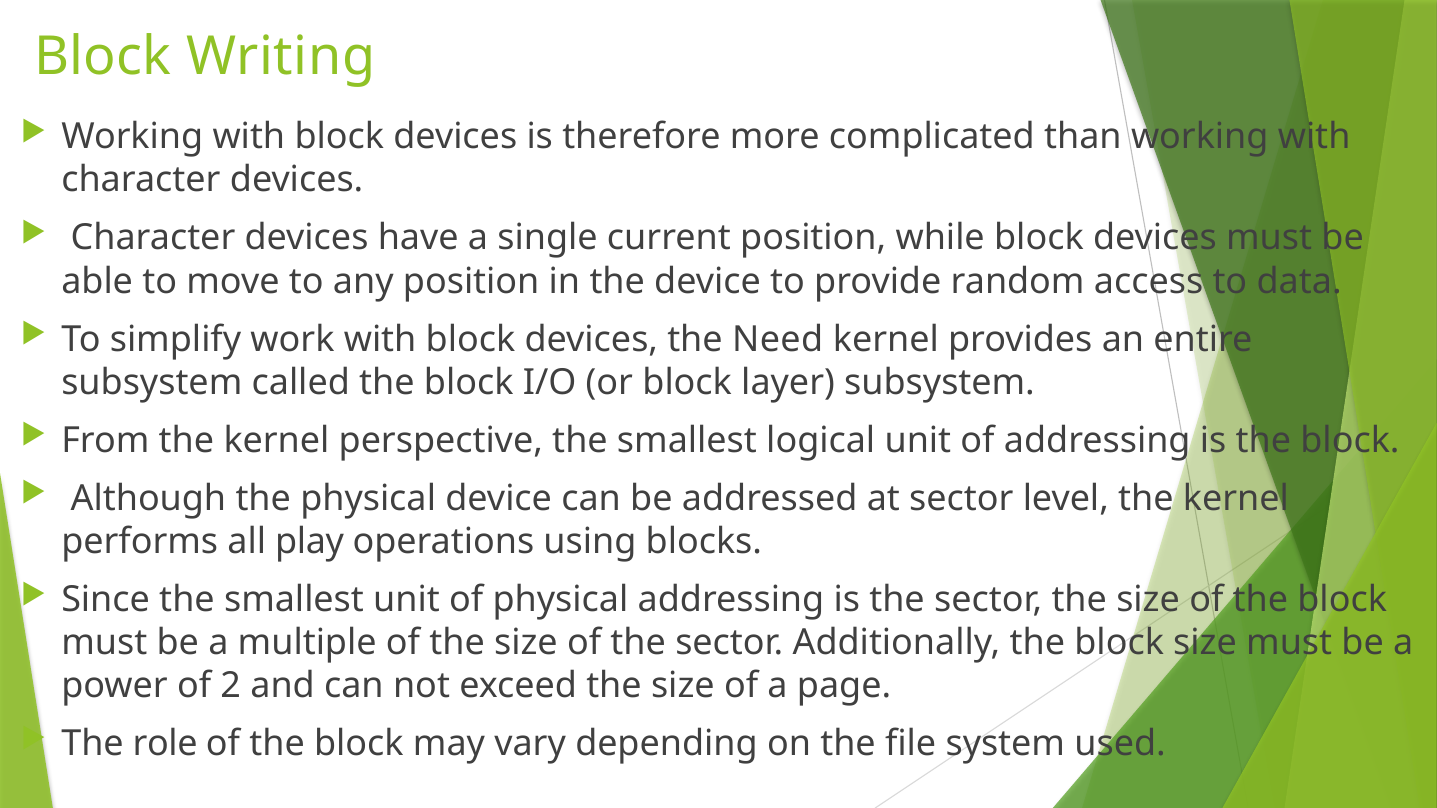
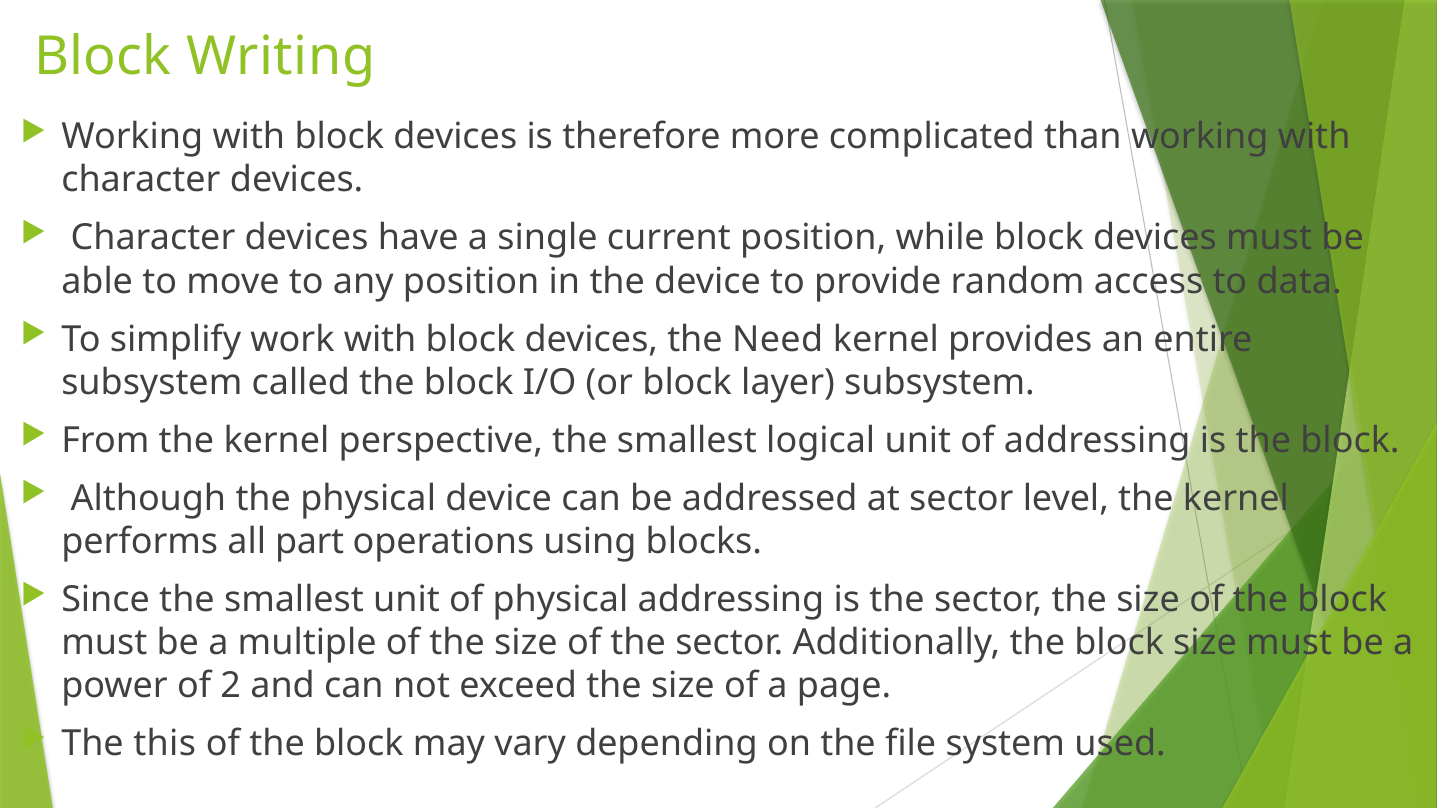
play: play -> part (310, 542)
role: role -> this (165, 744)
